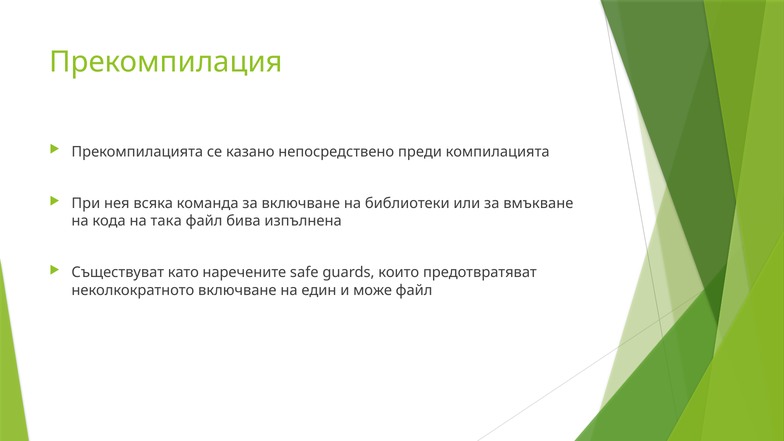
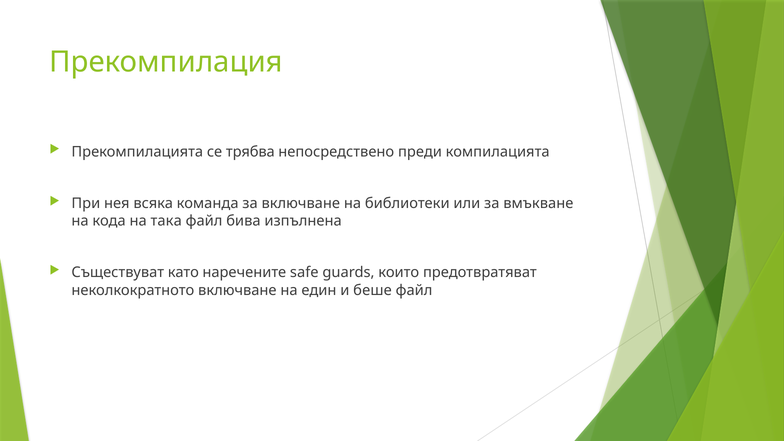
казано: казано -> трябва (250, 152)
може: може -> беше (373, 290)
